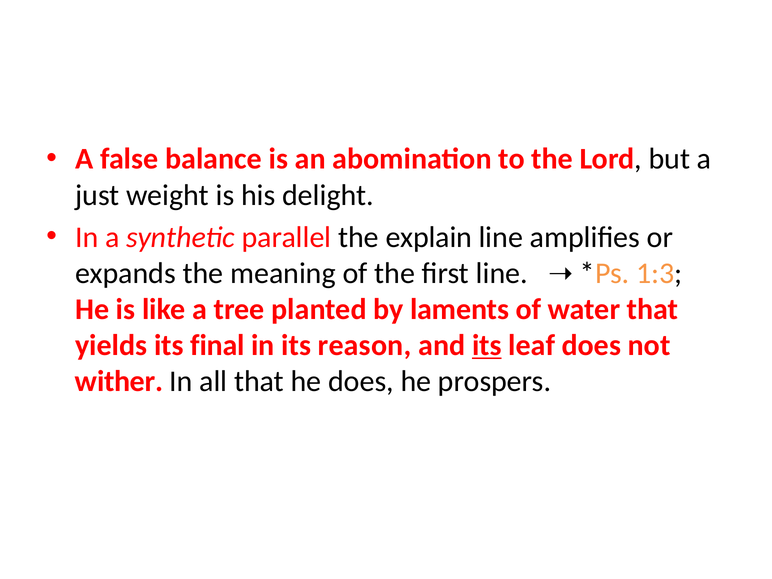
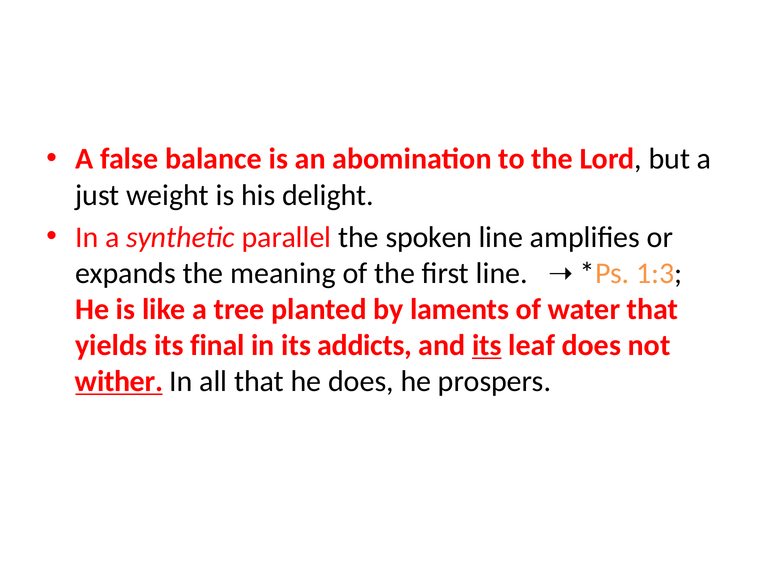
explain: explain -> spoken (429, 237)
reason: reason -> addicts (365, 345)
wither underline: none -> present (119, 381)
